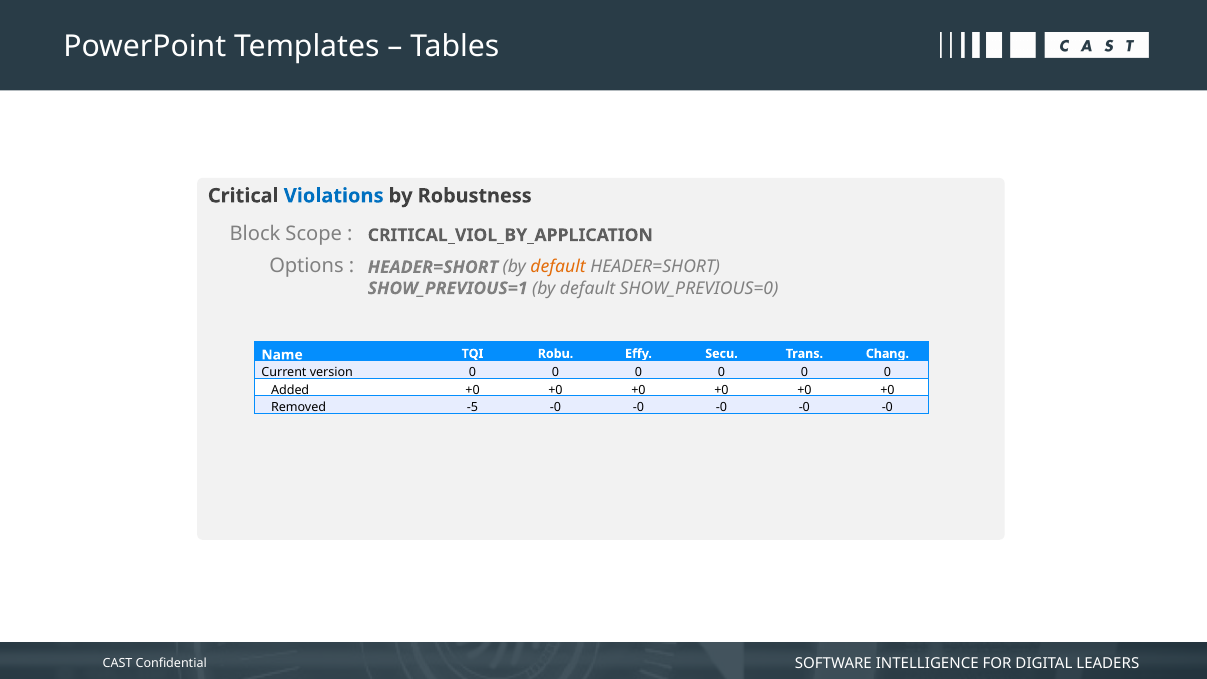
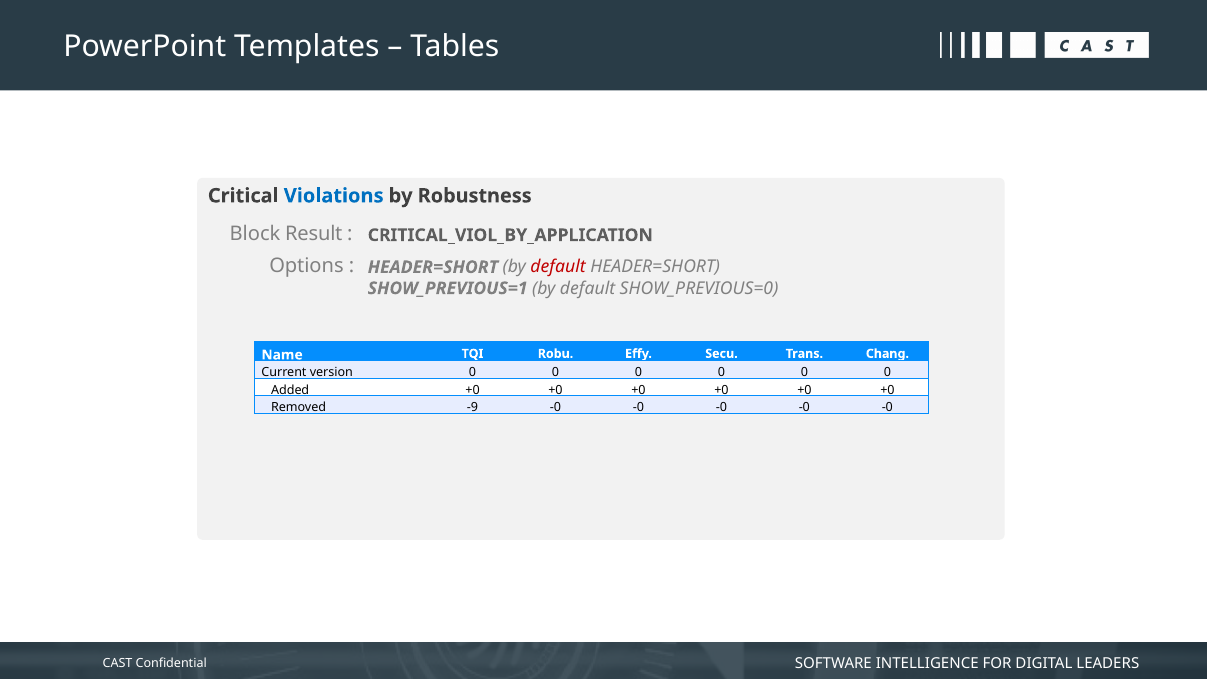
Scope: Scope -> Result (314, 234)
default colour: orange -> red (558, 267)
-5: -5 -> -9 (473, 408)
